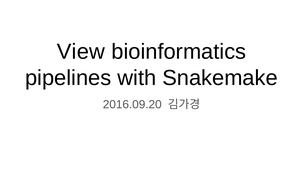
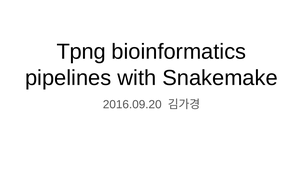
View: View -> Tpng (81, 52)
